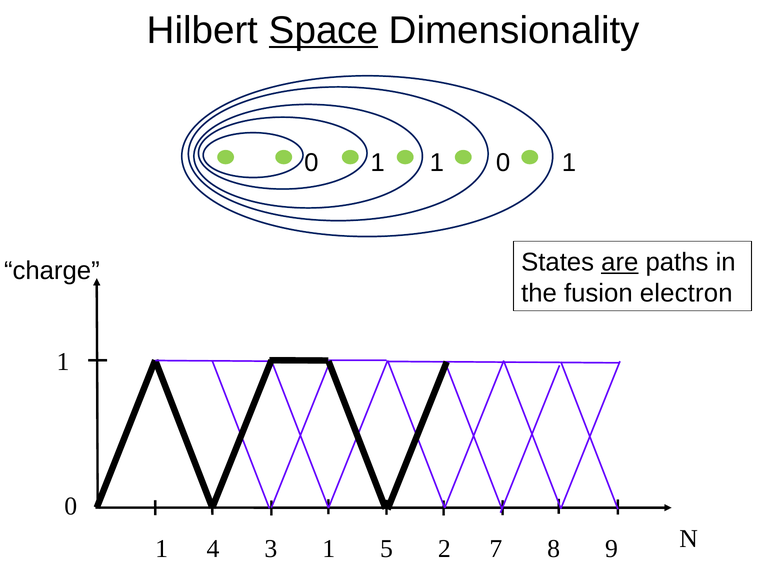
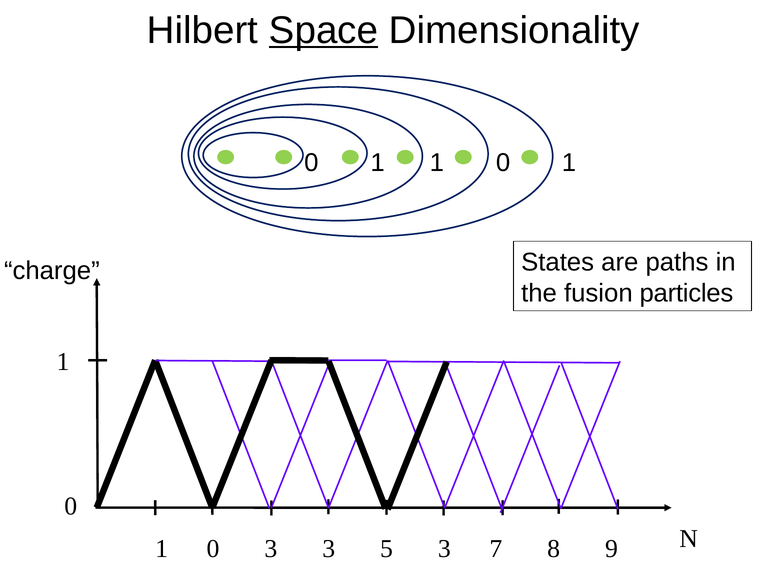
are underline: present -> none (620, 262)
electron: electron -> particles (686, 293)
4: 4 -> 0 (213, 549)
3 1: 1 -> 3 (329, 549)
5 2: 2 -> 3 (444, 549)
